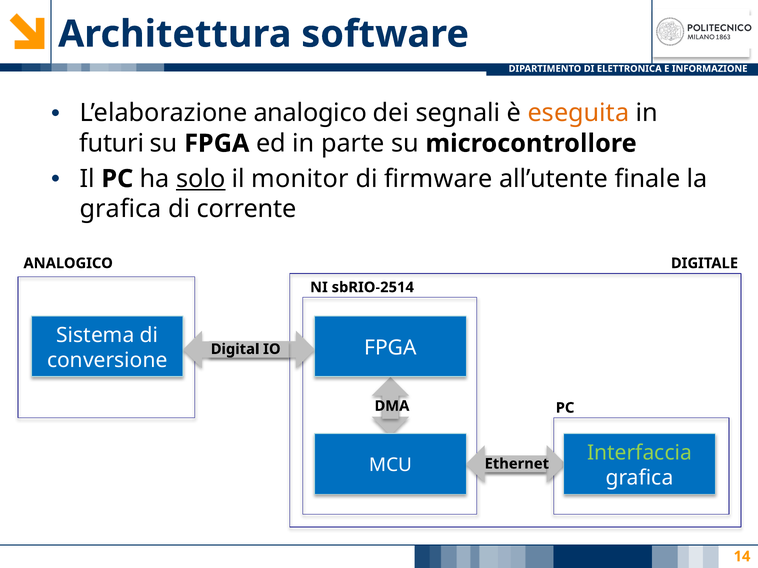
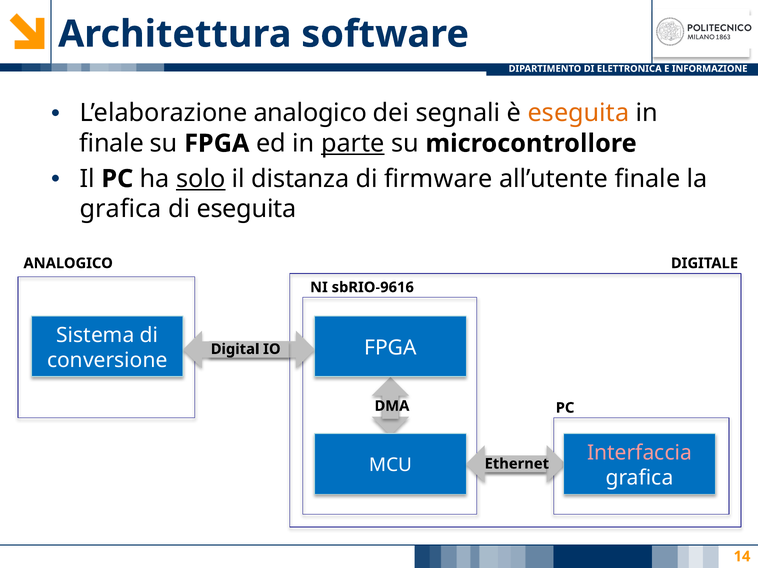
futuri: futuri -> finale (112, 144)
parte underline: none -> present (353, 144)
monitor: monitor -> distanza (300, 179)
di corrente: corrente -> eseguita (247, 209)
sbRIO-2514: sbRIO-2514 -> sbRIO-9616 (373, 288)
Interfaccia colour: light green -> pink (640, 453)
